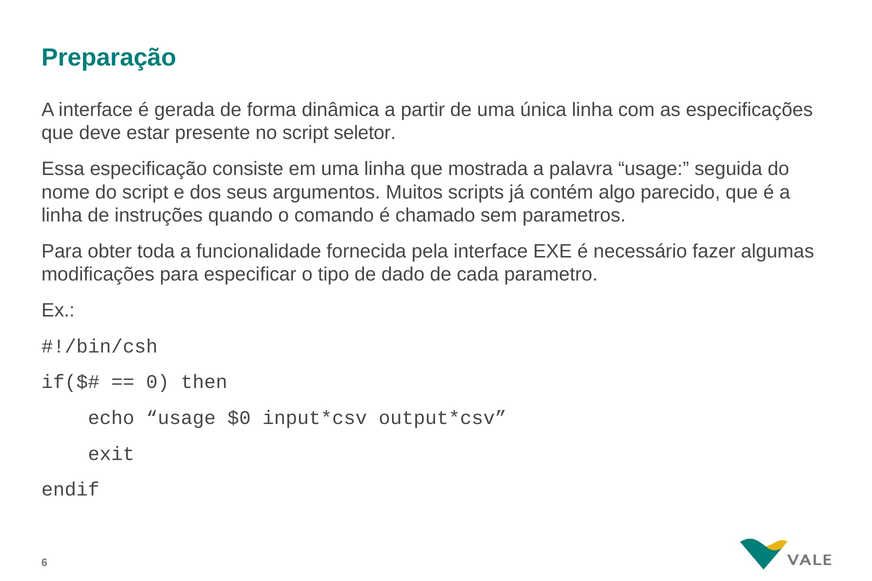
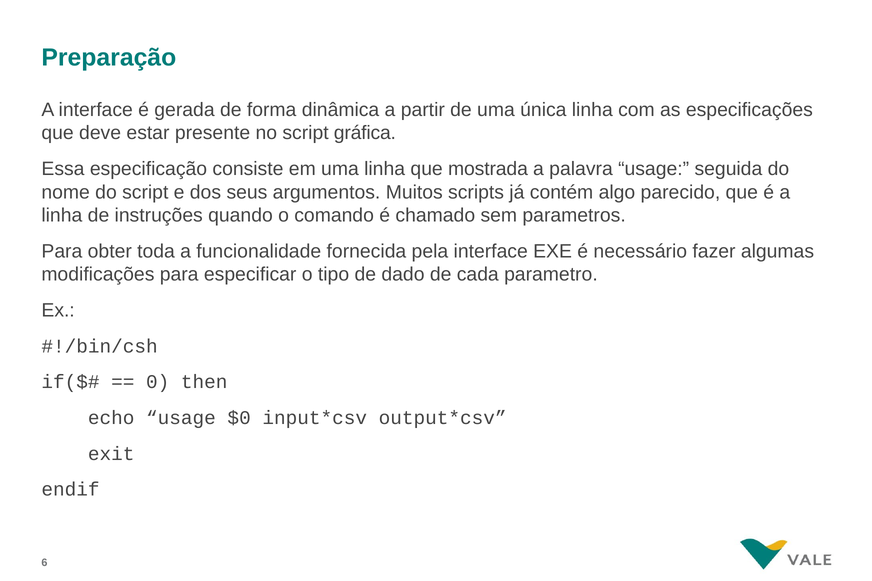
seletor: seletor -> gráfica (365, 133)
